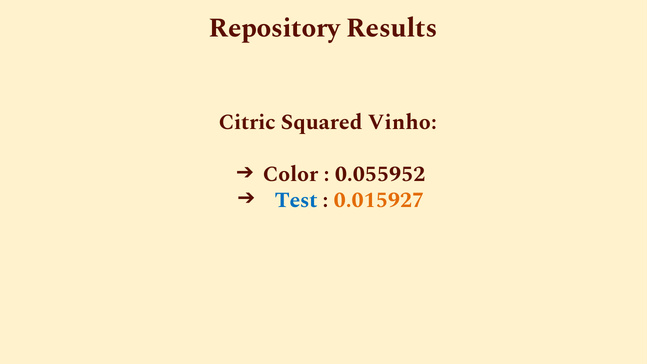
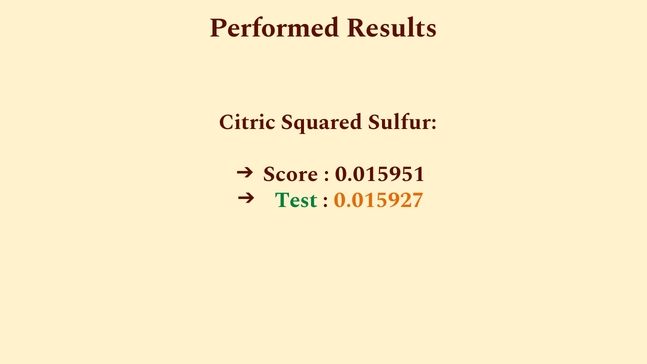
Repository: Repository -> Performed (274, 28)
Vinho: Vinho -> Sulfur (402, 122)
Color: Color -> Score (291, 174)
0.055952: 0.055952 -> 0.015951 (380, 174)
Test colour: blue -> green (296, 200)
